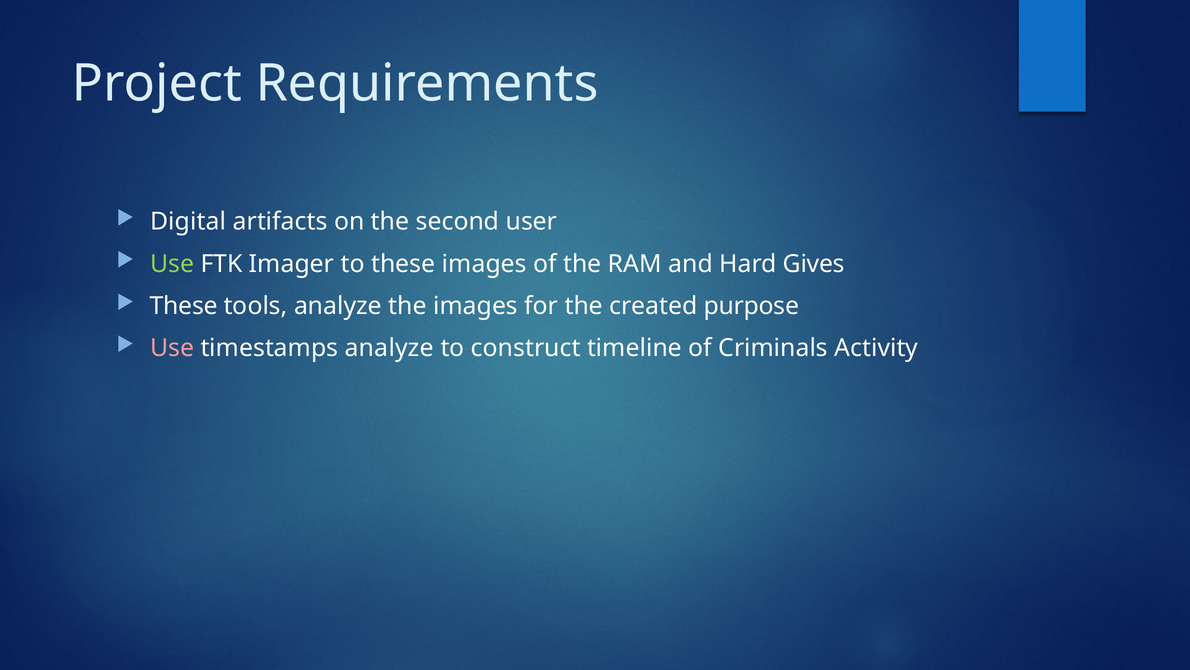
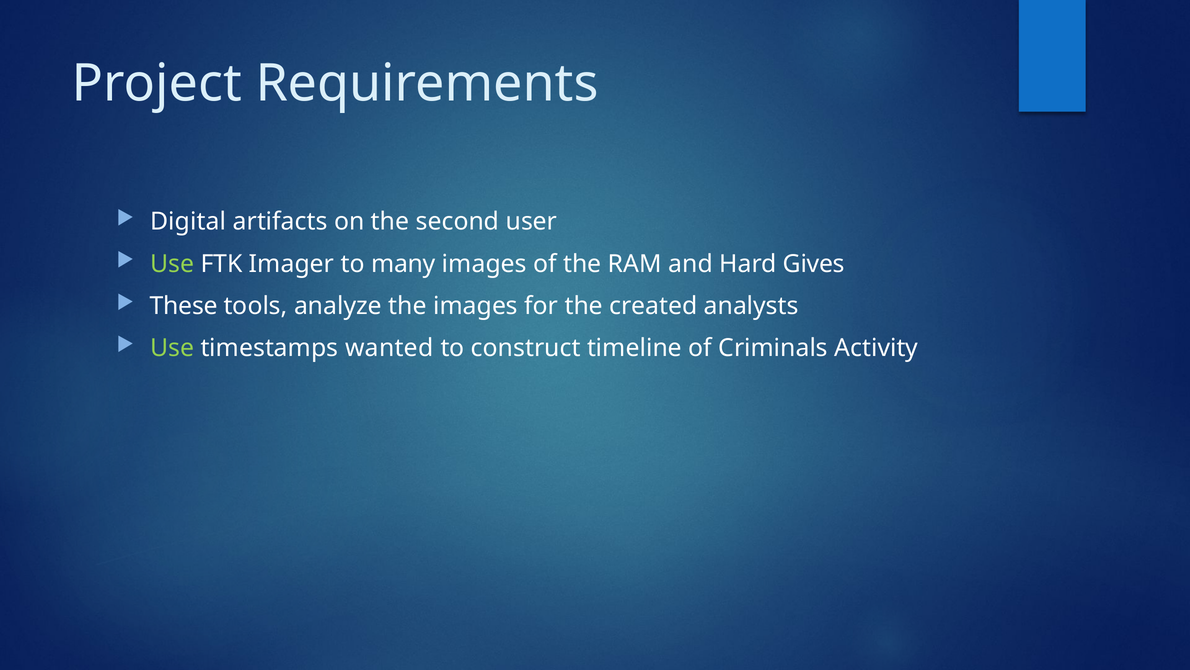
to these: these -> many (403, 264)
purpose: purpose -> analysts (751, 306)
Use colour: pink -> light green (172, 348)
timestamps analyze: analyze -> wanted (389, 348)
